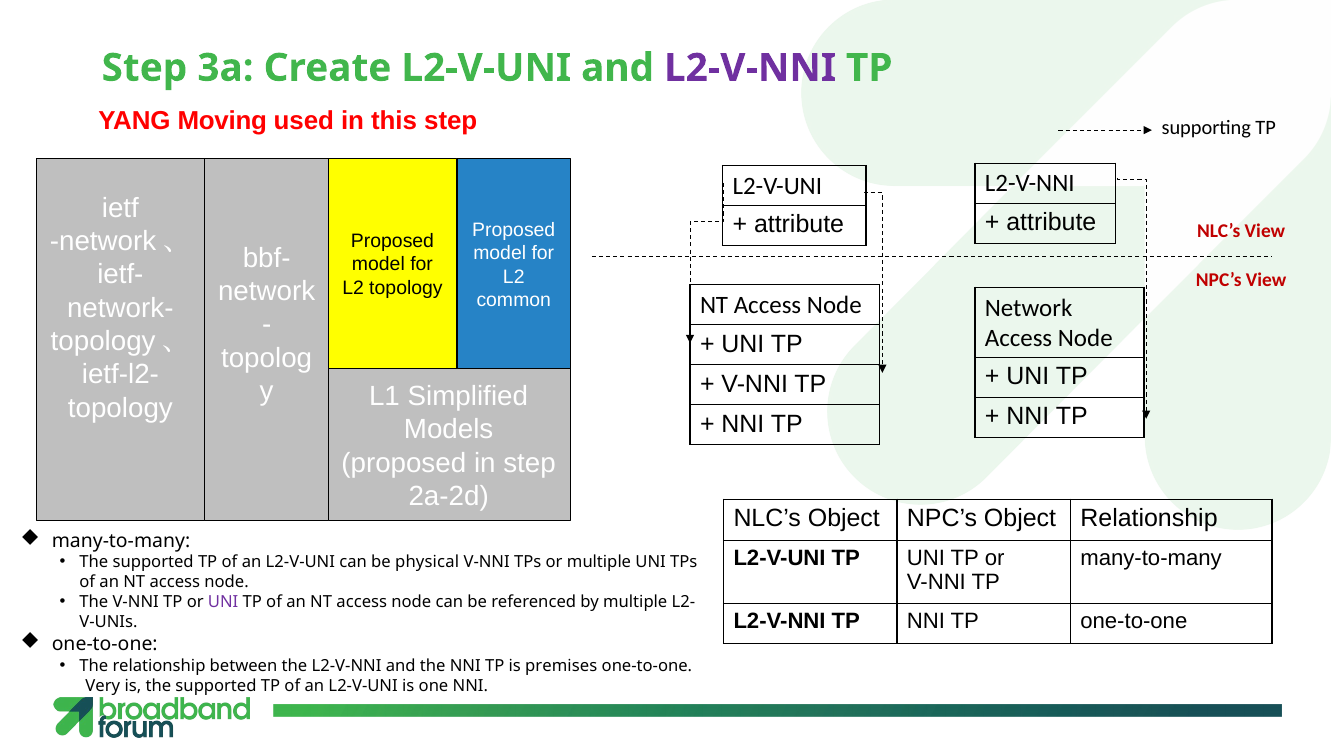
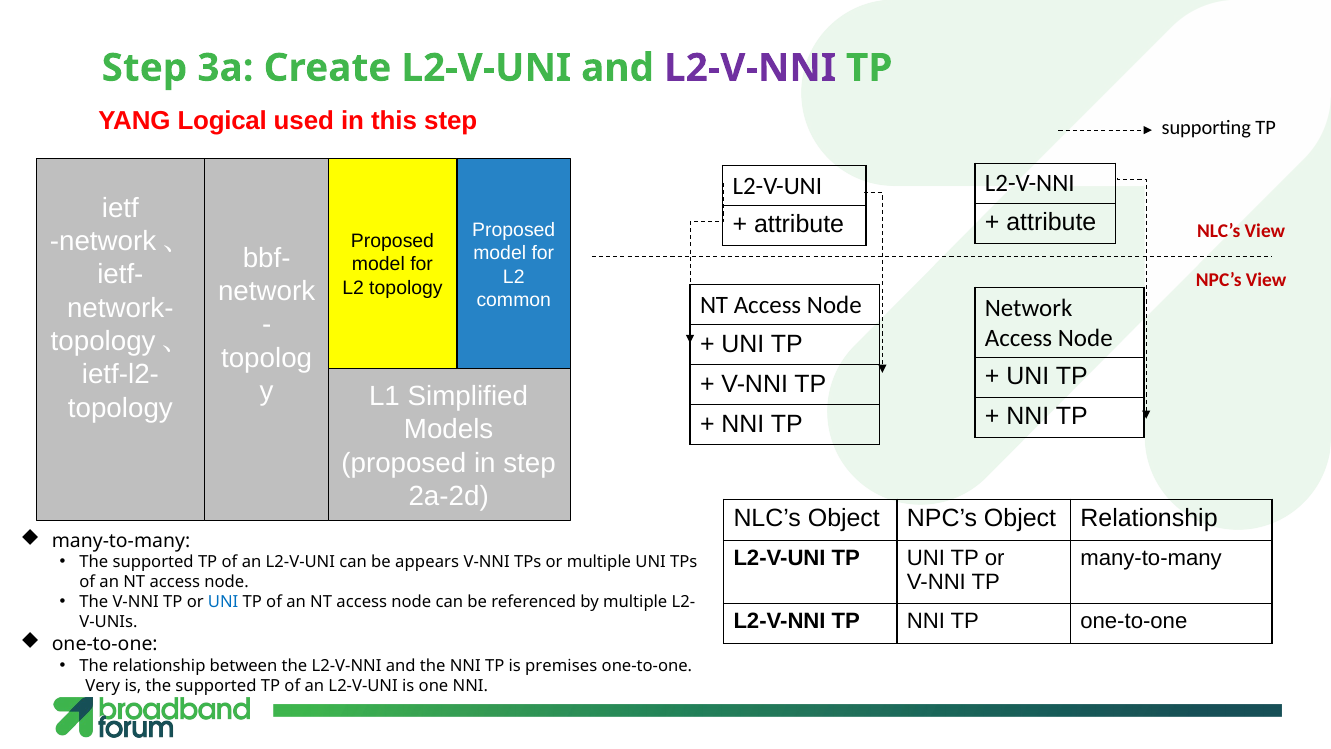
Moving: Moving -> Logical (222, 121)
physical: physical -> appears (427, 562)
UNI colour: purple -> blue (223, 602)
